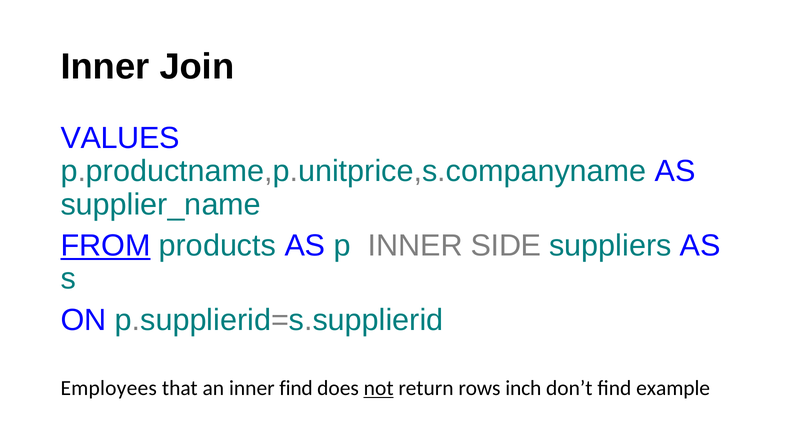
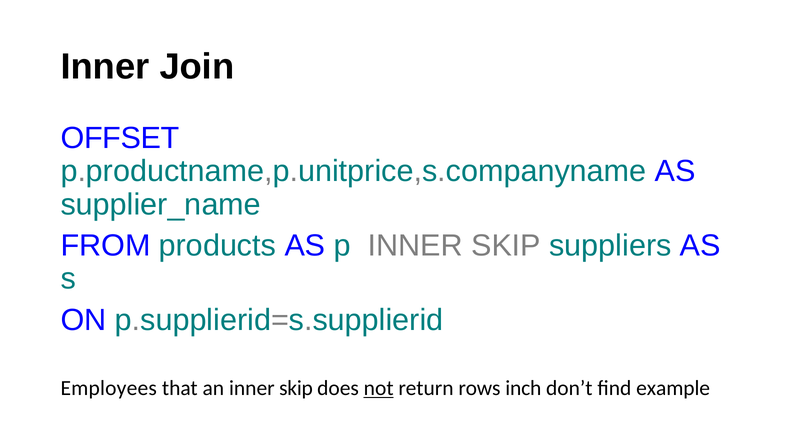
VALUES: VALUES -> OFFSET (120, 138)
FROM underline: present -> none (106, 246)
p INNER SIDE: SIDE -> SKIP (506, 246)
an inner find: find -> skip (296, 388)
